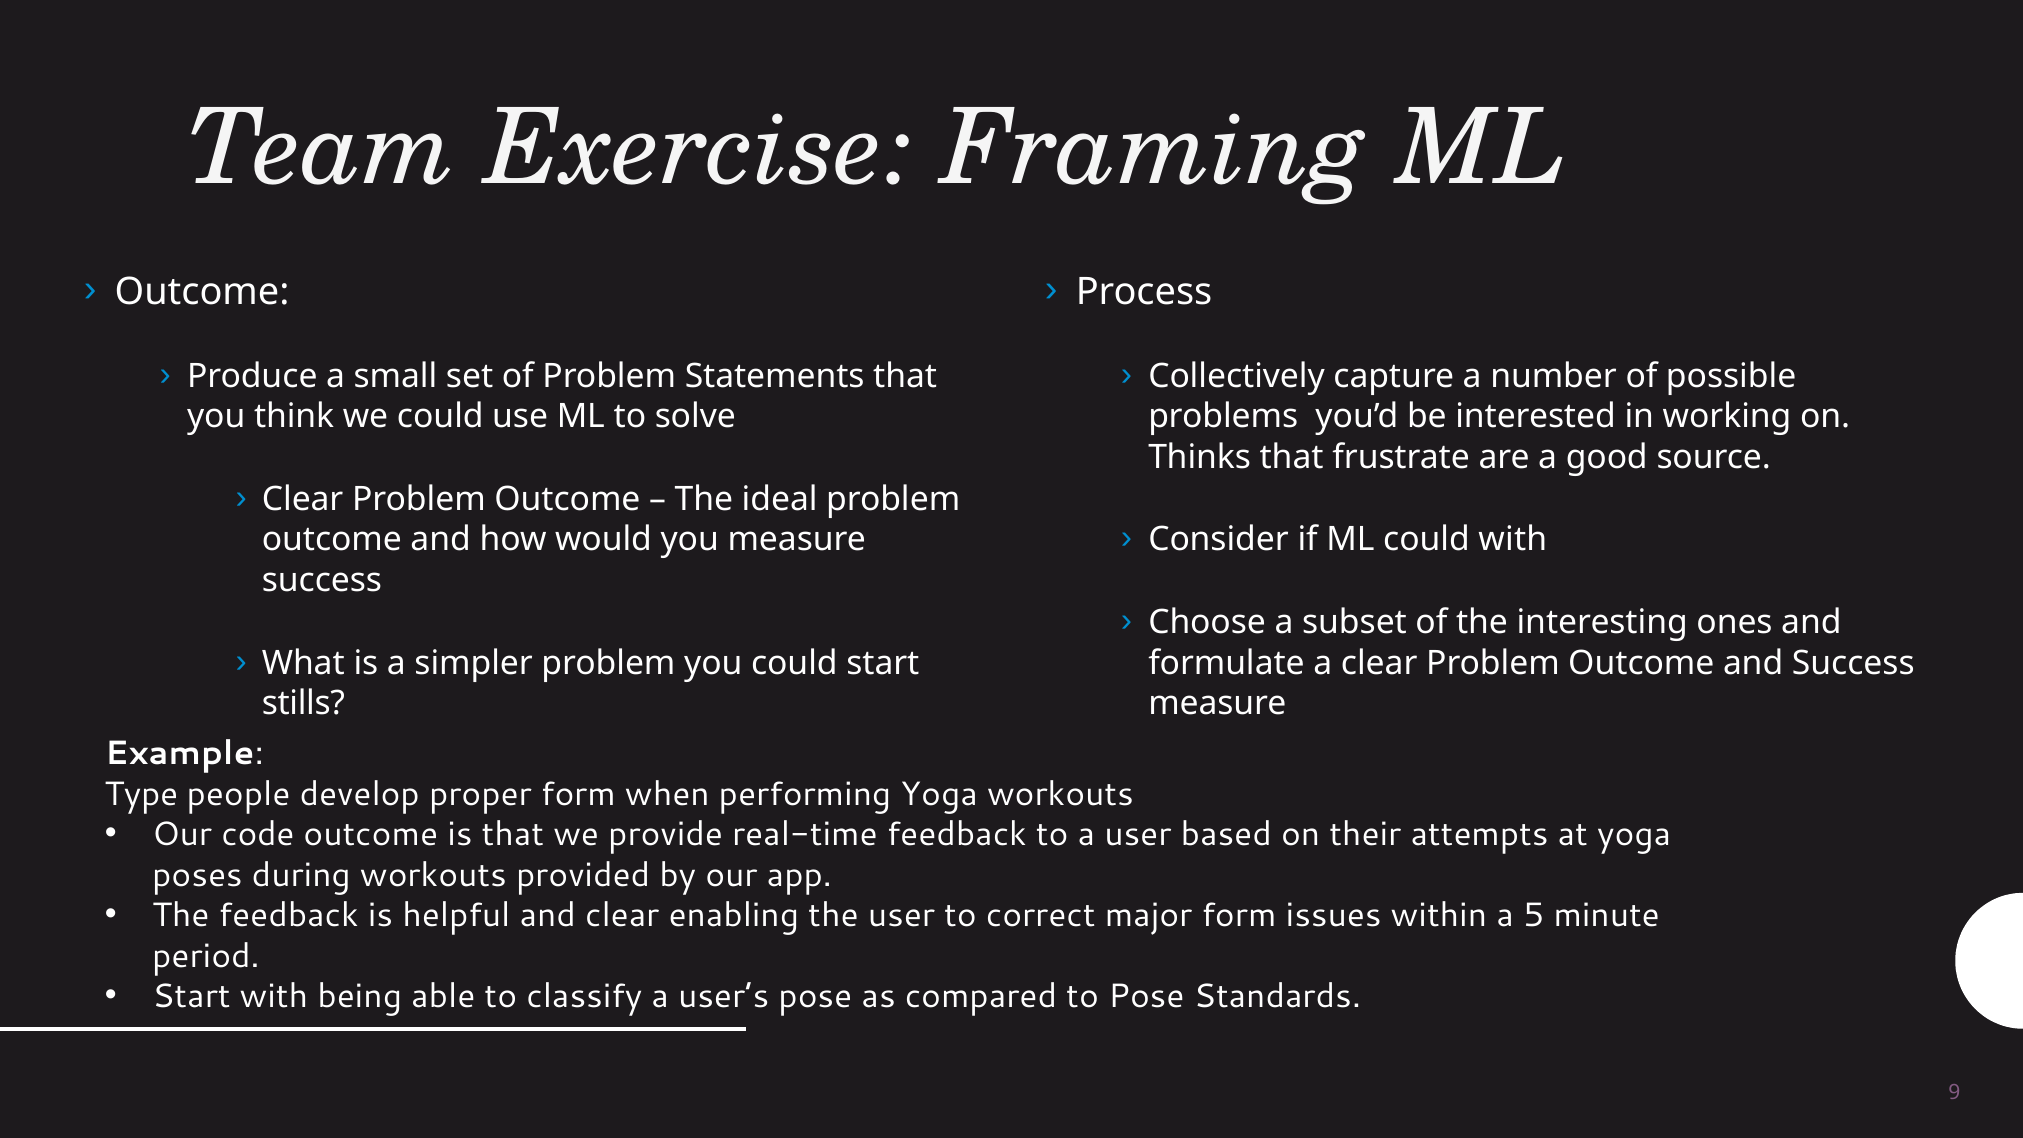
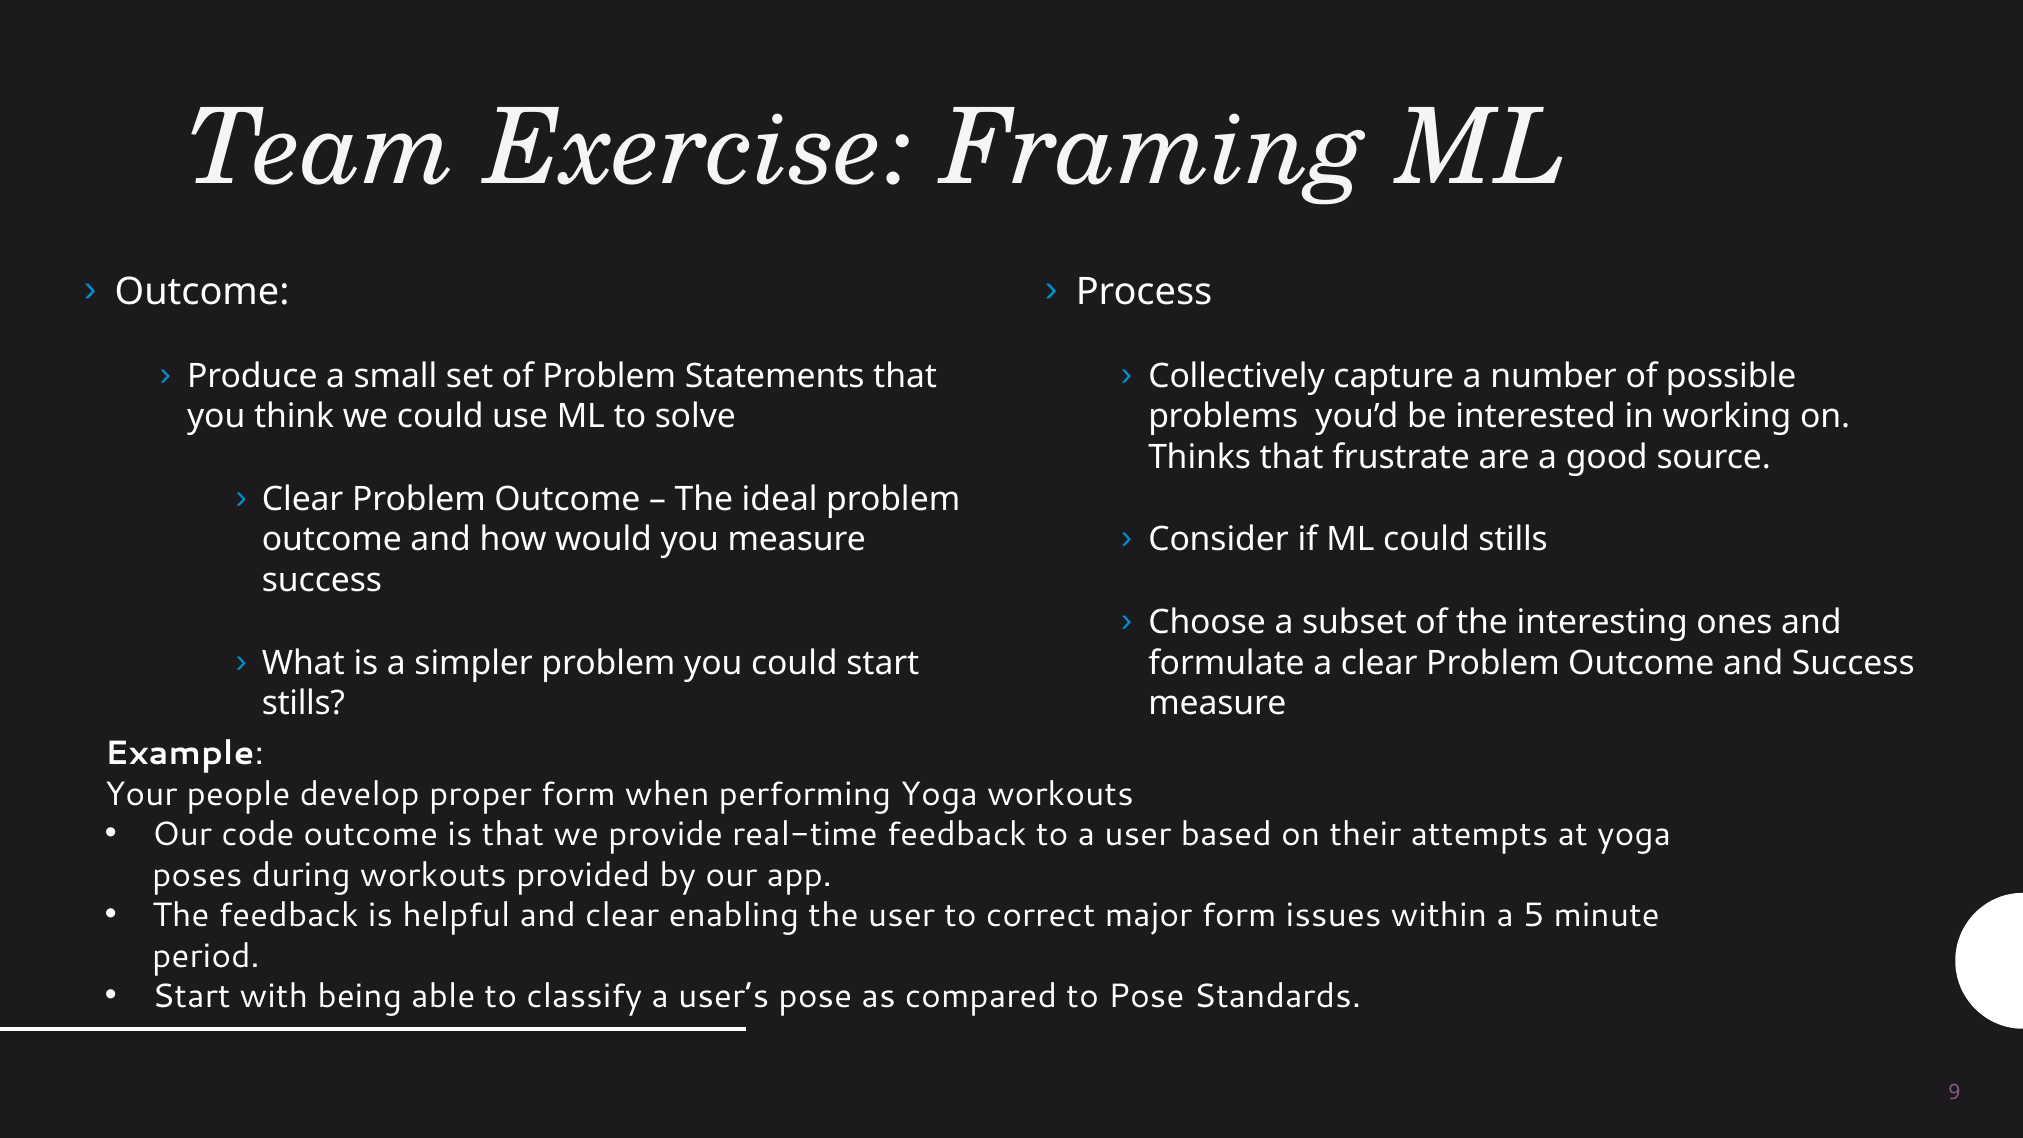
could with: with -> stills (1513, 540)
Type: Type -> Your (141, 794)
